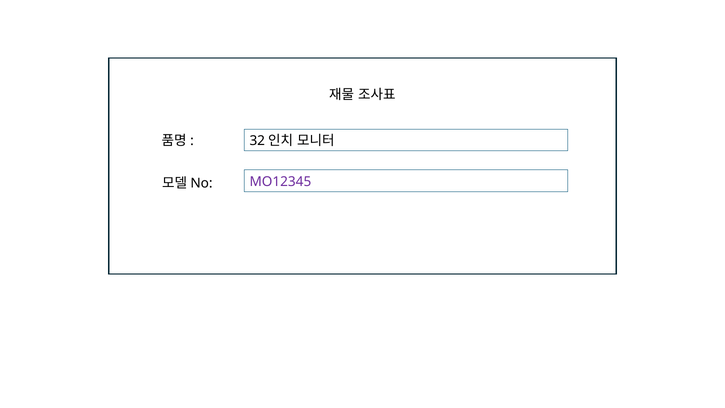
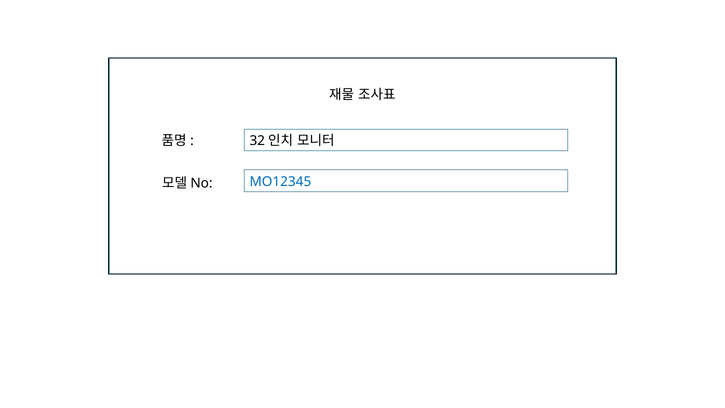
MO12345 colour: purple -> blue (280, 182)
